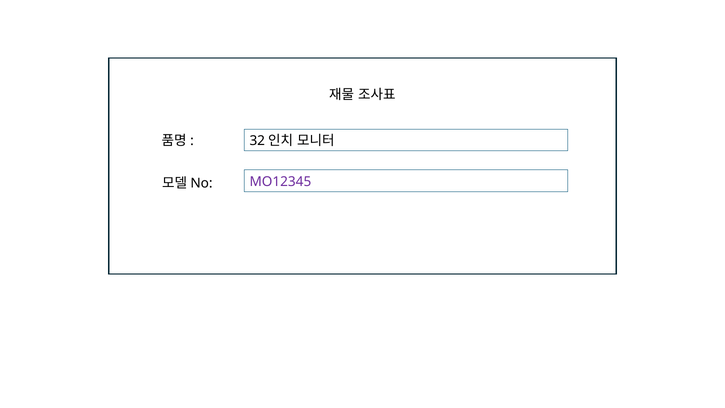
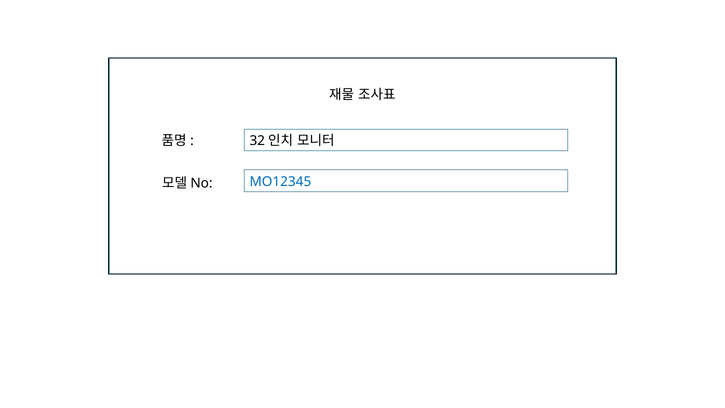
MO12345 colour: purple -> blue (280, 182)
